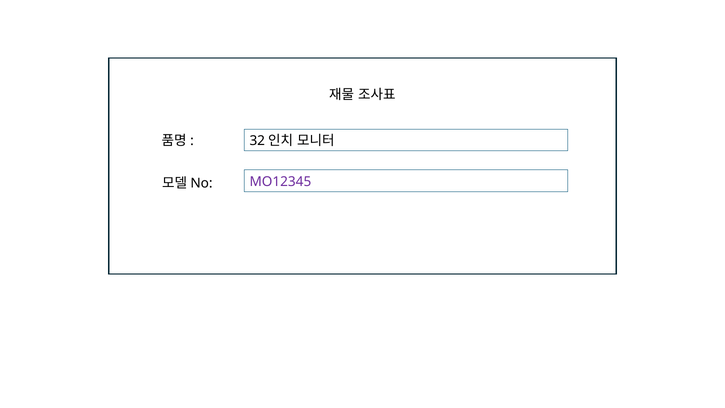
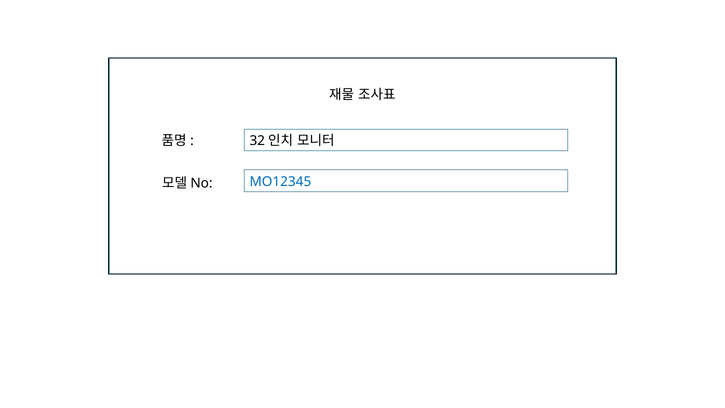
MO12345 colour: purple -> blue (280, 182)
